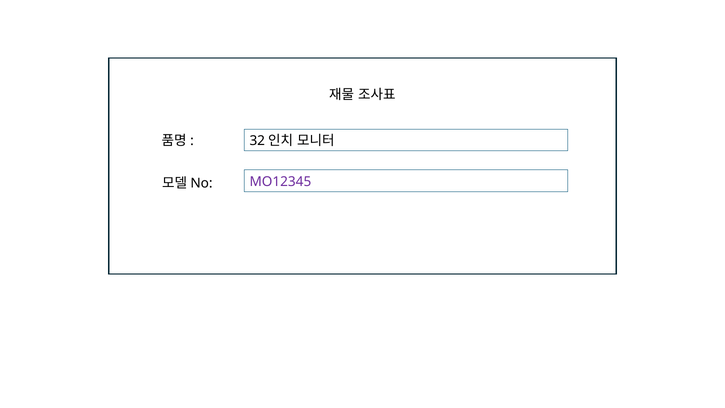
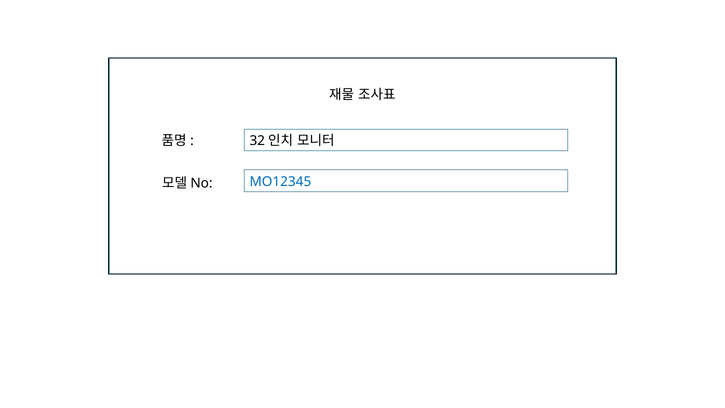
MO12345 colour: purple -> blue (280, 182)
